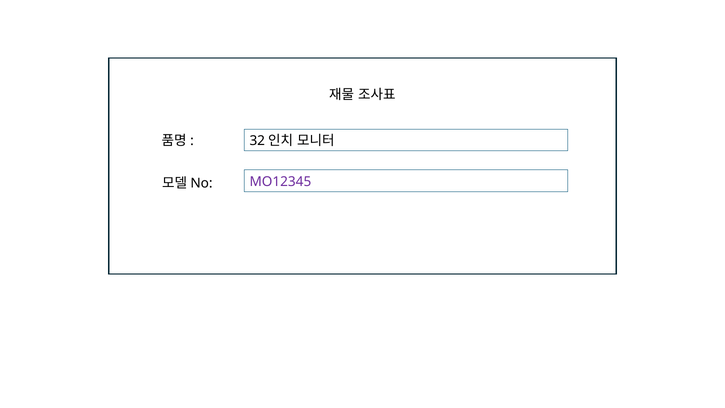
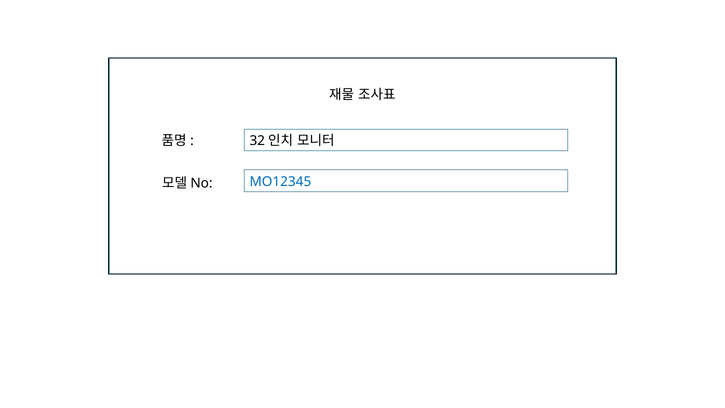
MO12345 colour: purple -> blue (280, 182)
